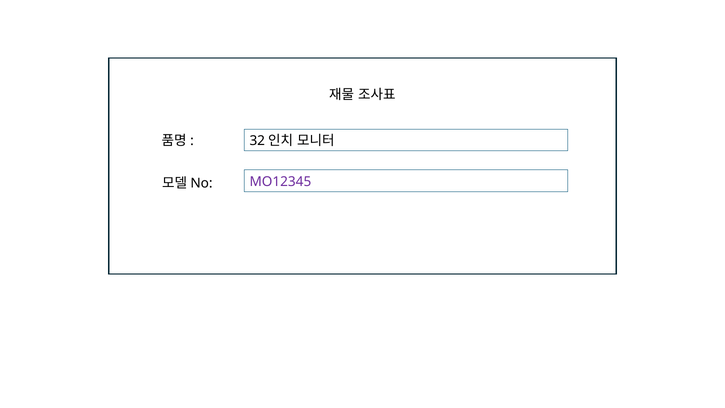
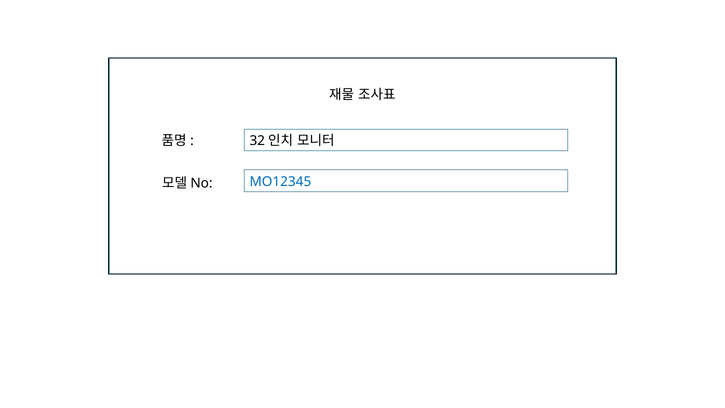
MO12345 colour: purple -> blue (280, 182)
